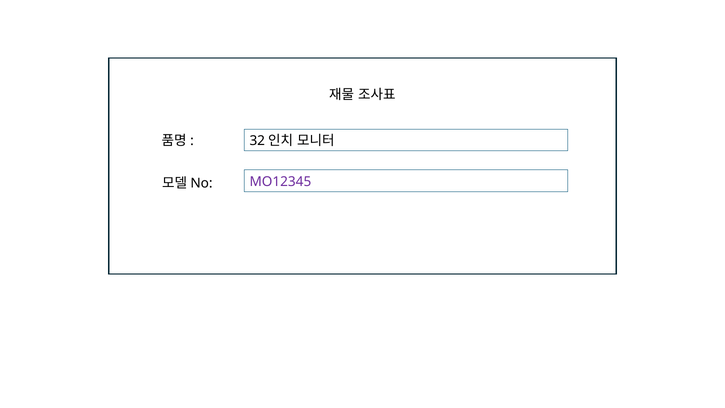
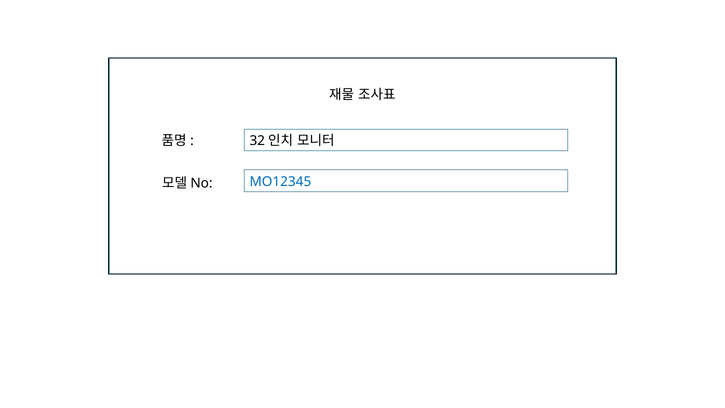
MO12345 colour: purple -> blue (280, 182)
